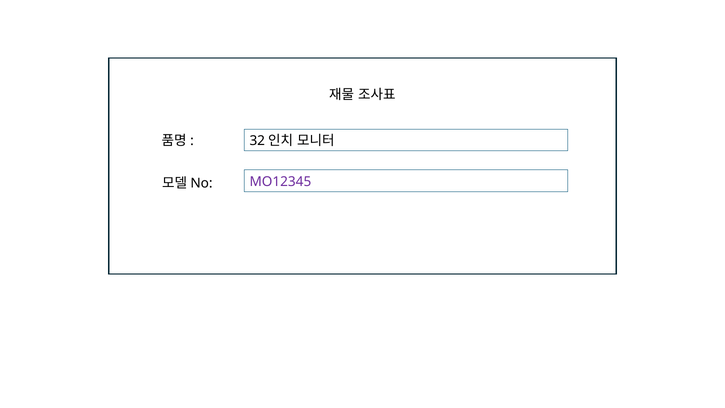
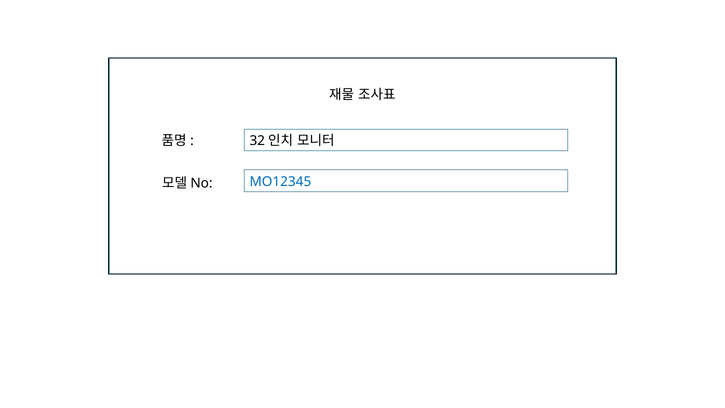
MO12345 colour: purple -> blue (280, 182)
